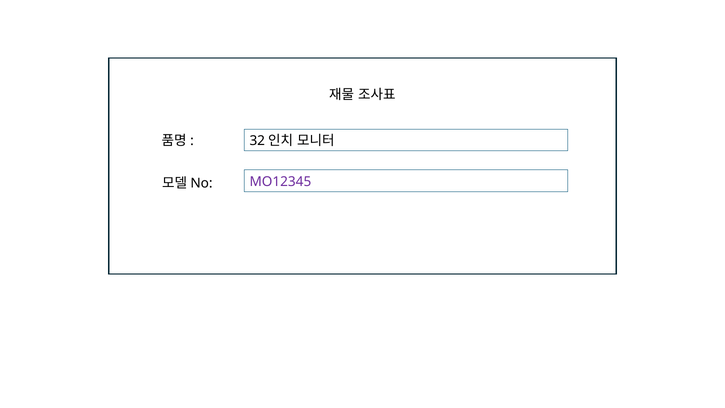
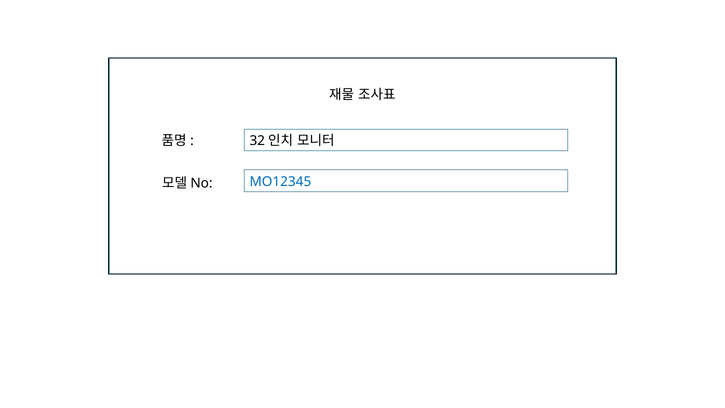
MO12345 colour: purple -> blue (280, 182)
